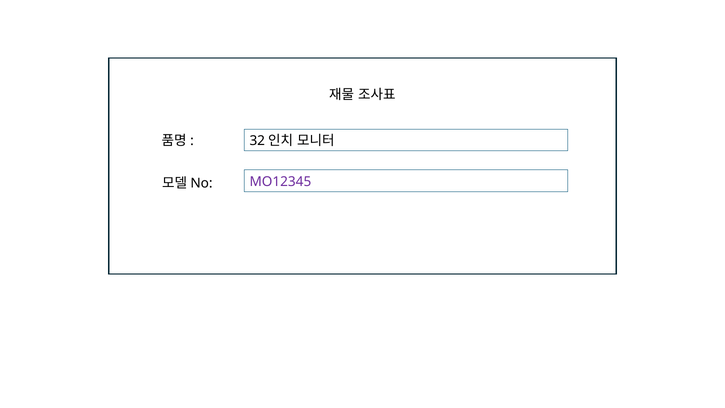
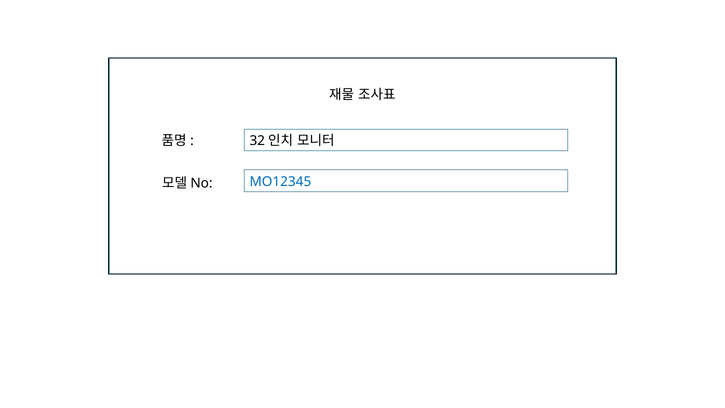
MO12345 colour: purple -> blue (280, 182)
